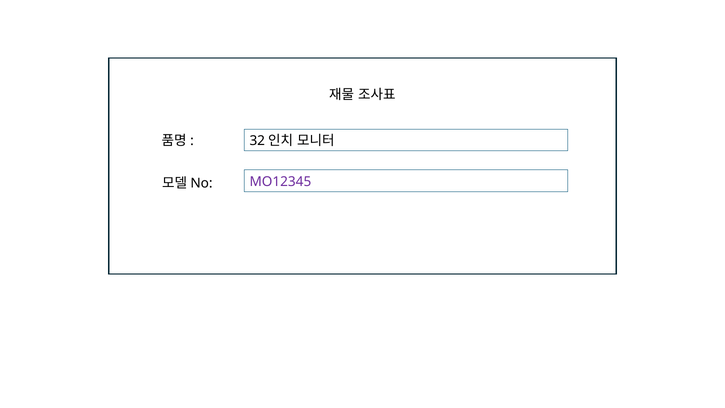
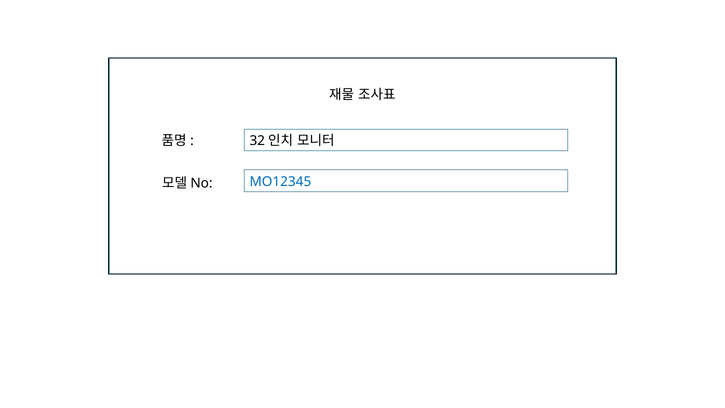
MO12345 colour: purple -> blue (280, 182)
